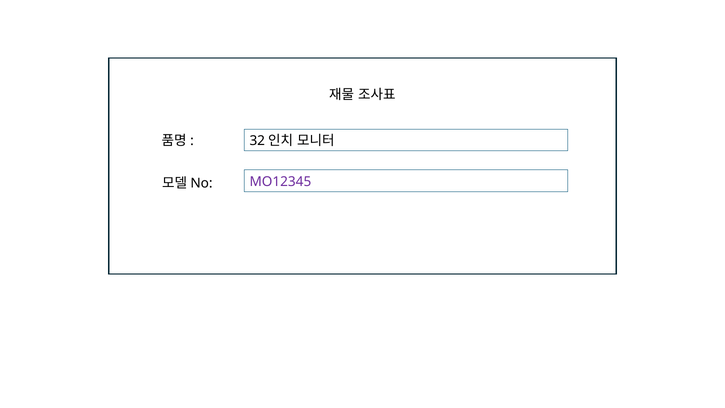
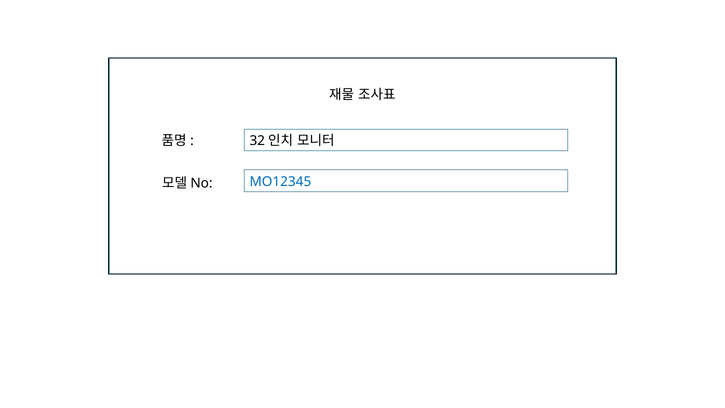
MO12345 colour: purple -> blue (280, 182)
